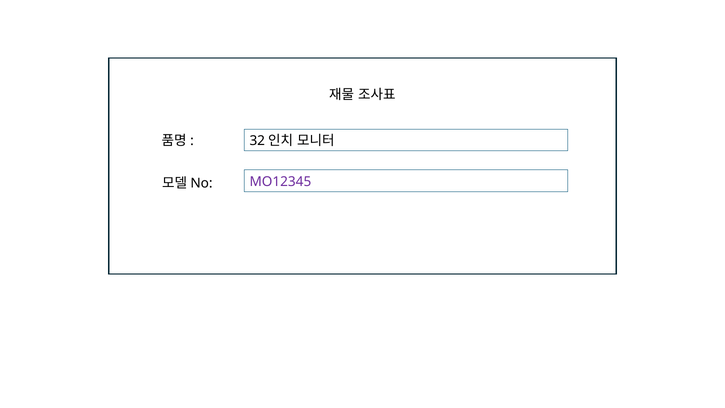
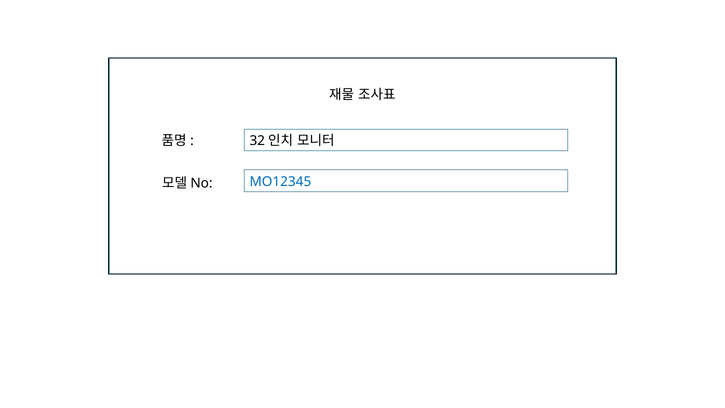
MO12345 colour: purple -> blue (280, 182)
